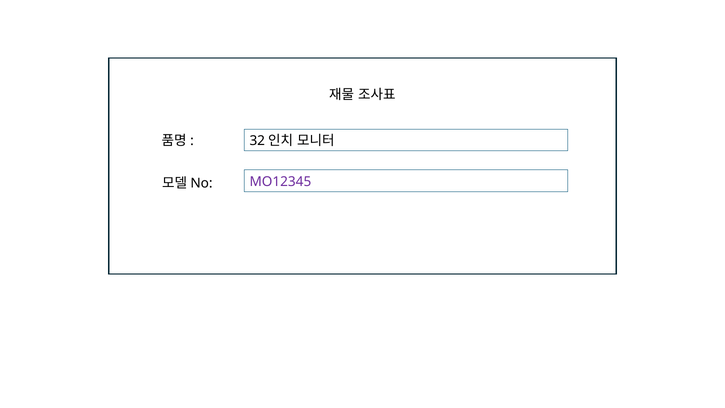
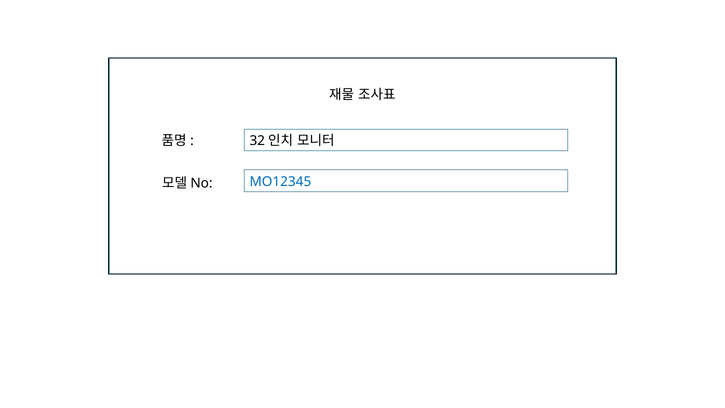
MO12345 colour: purple -> blue (280, 182)
